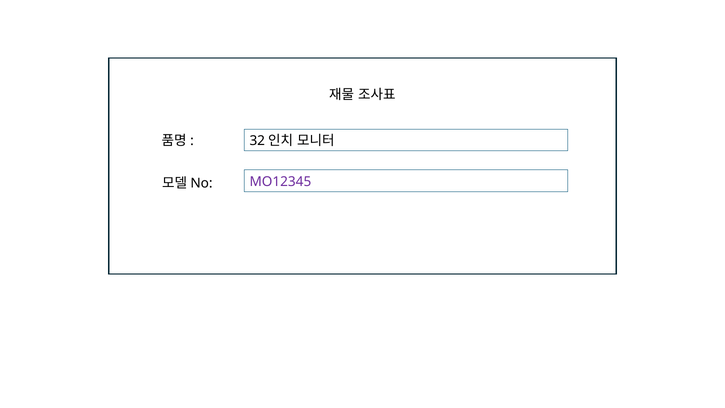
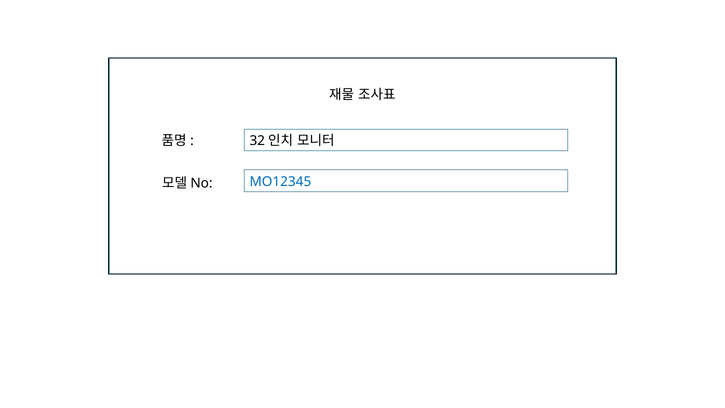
MO12345 colour: purple -> blue (280, 182)
